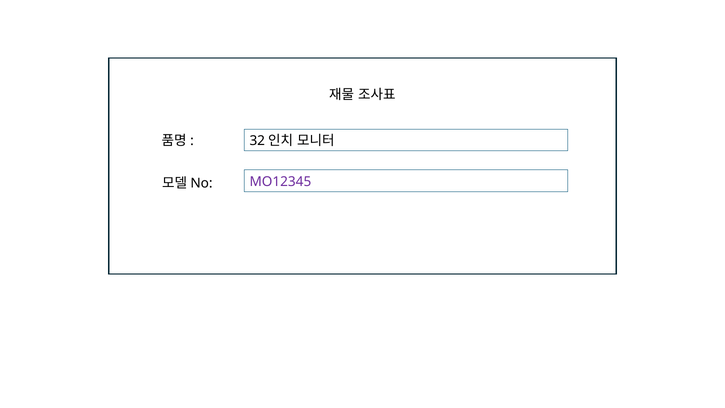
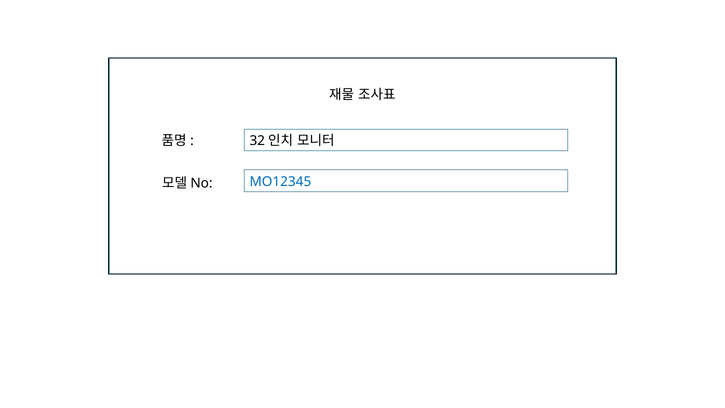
MO12345 colour: purple -> blue (280, 182)
